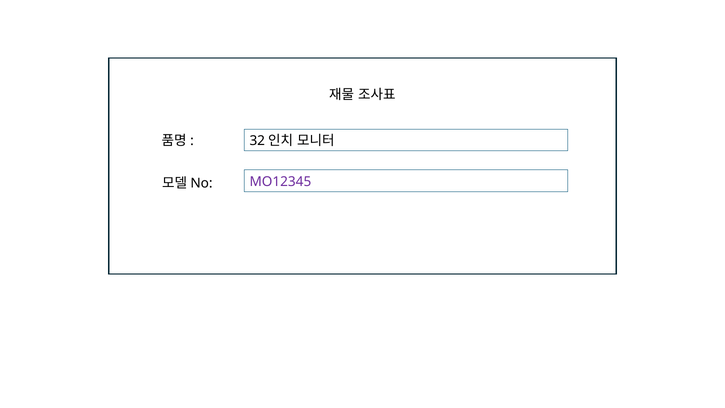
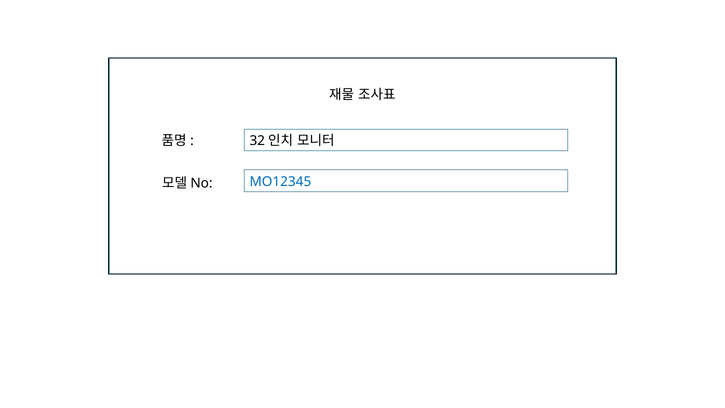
MO12345 colour: purple -> blue (280, 182)
